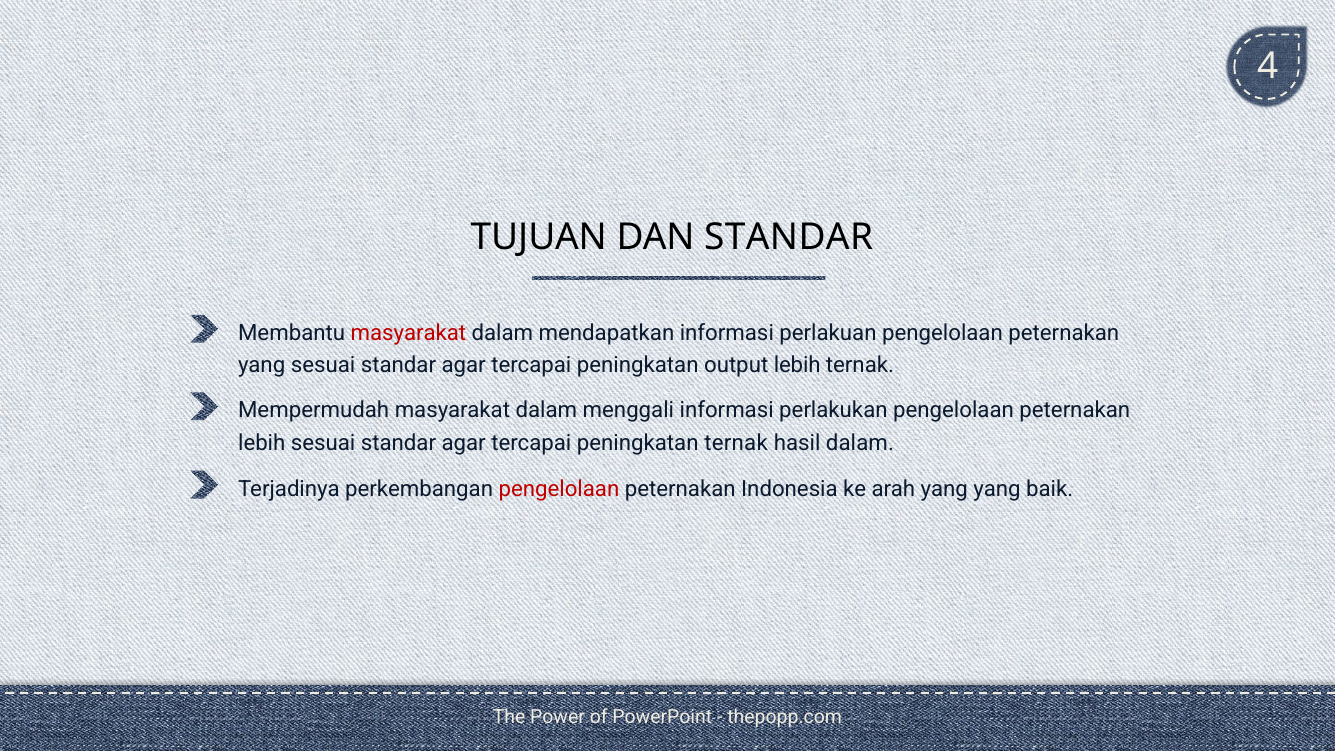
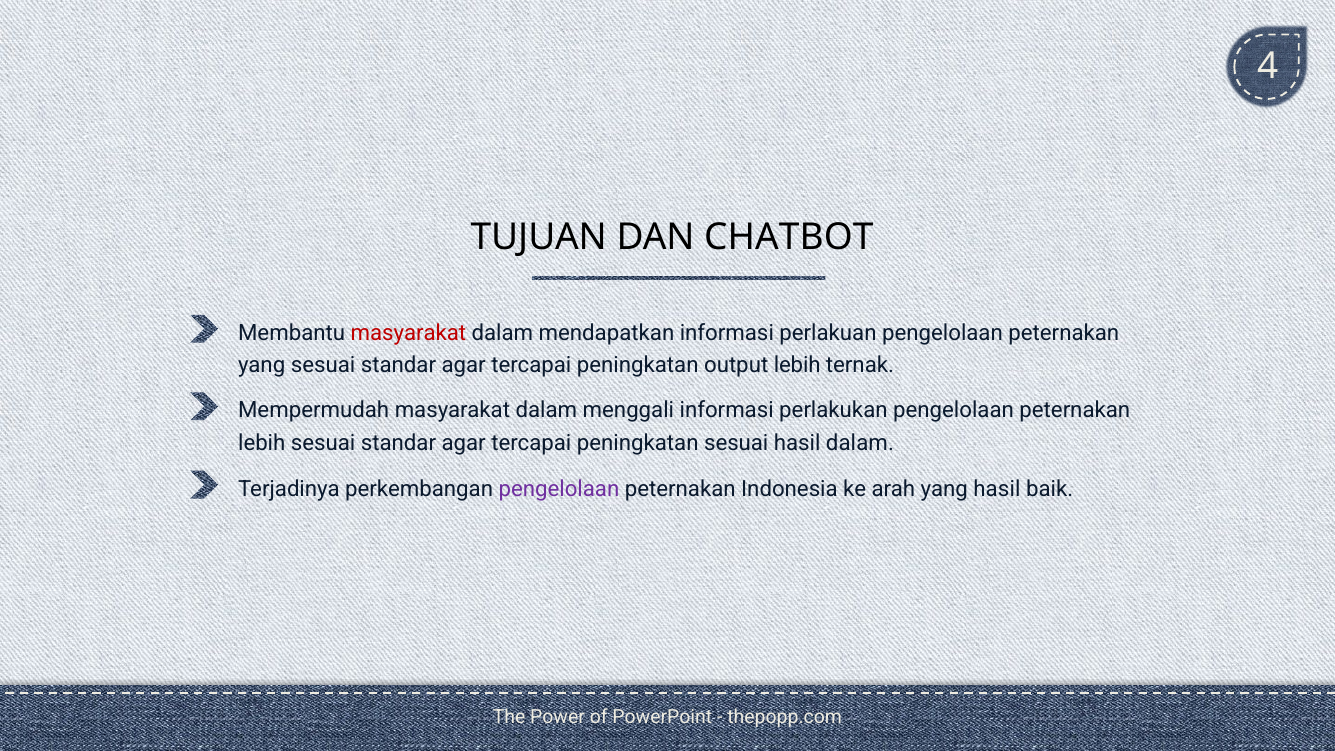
DAN STANDAR: STANDAR -> CHATBOT (789, 237)
peningkatan ternak: ternak -> sesuai (736, 443)
pengelolaan colour: red -> purple (559, 489)
yang yang: yang -> hasil (997, 489)
